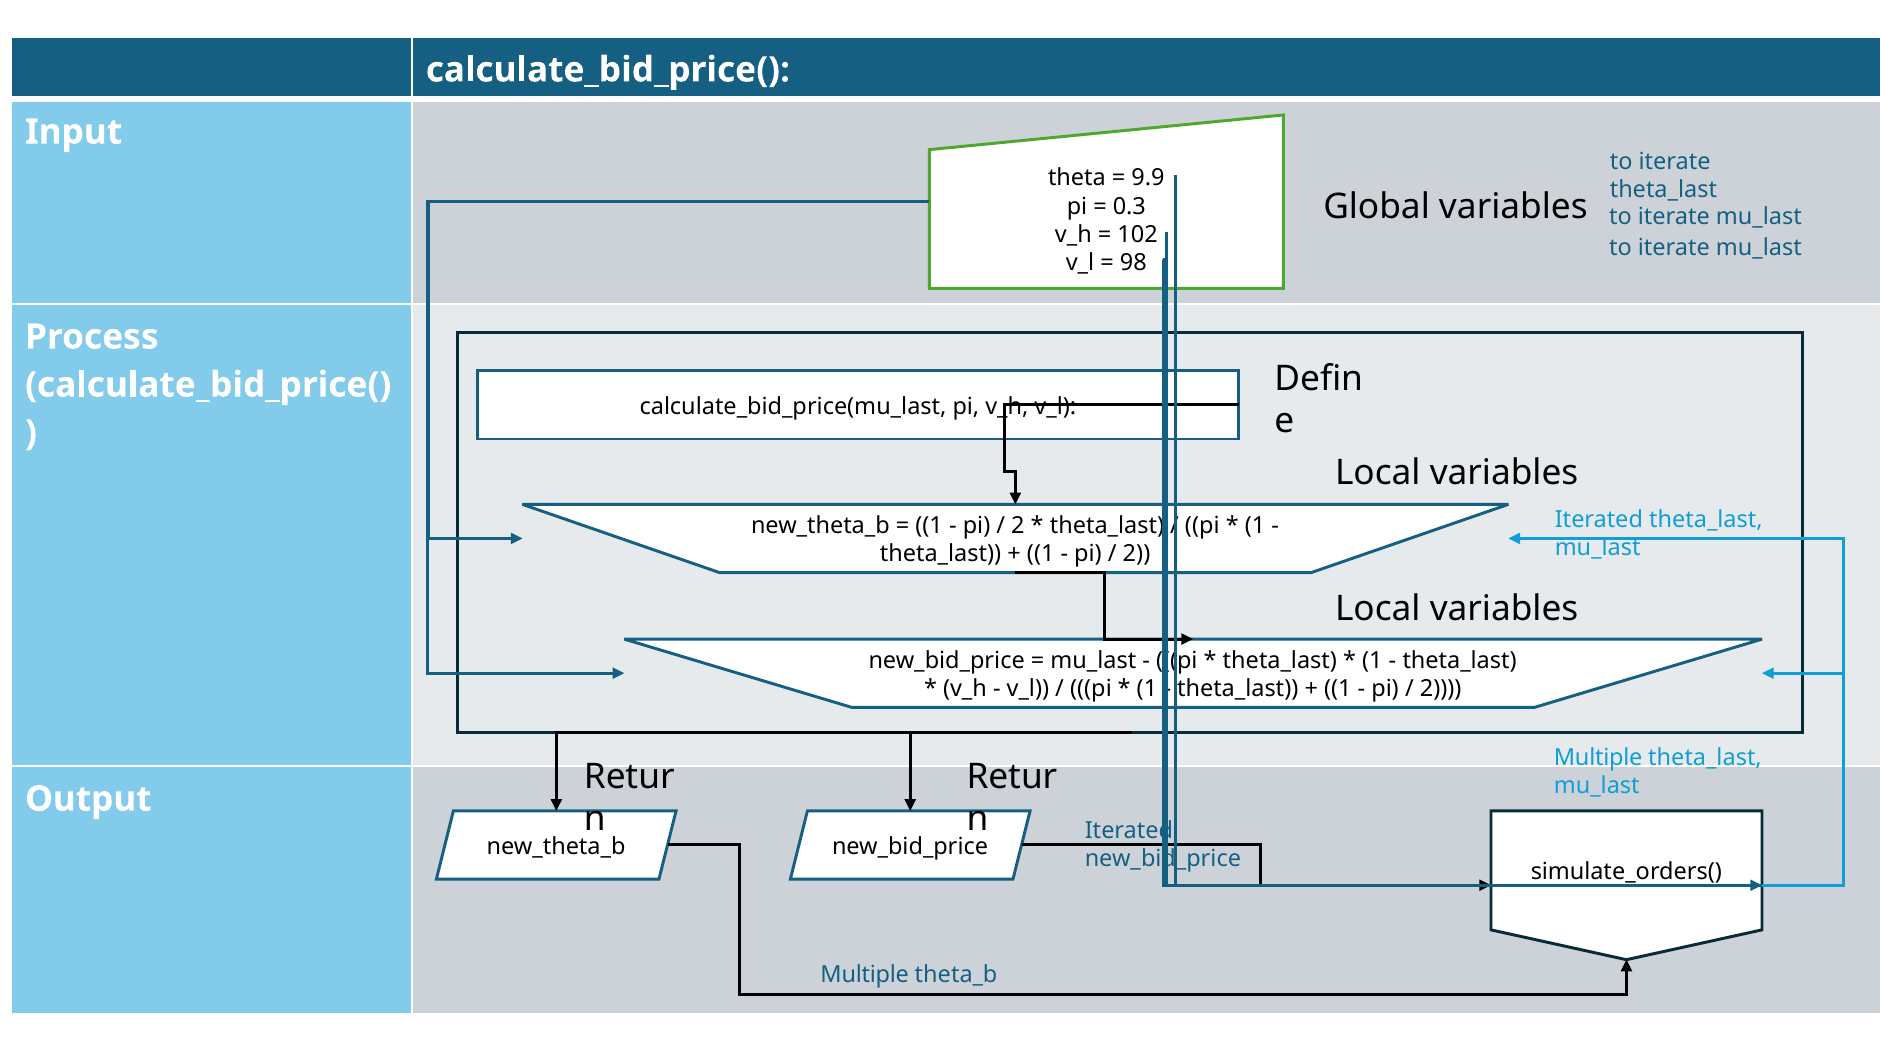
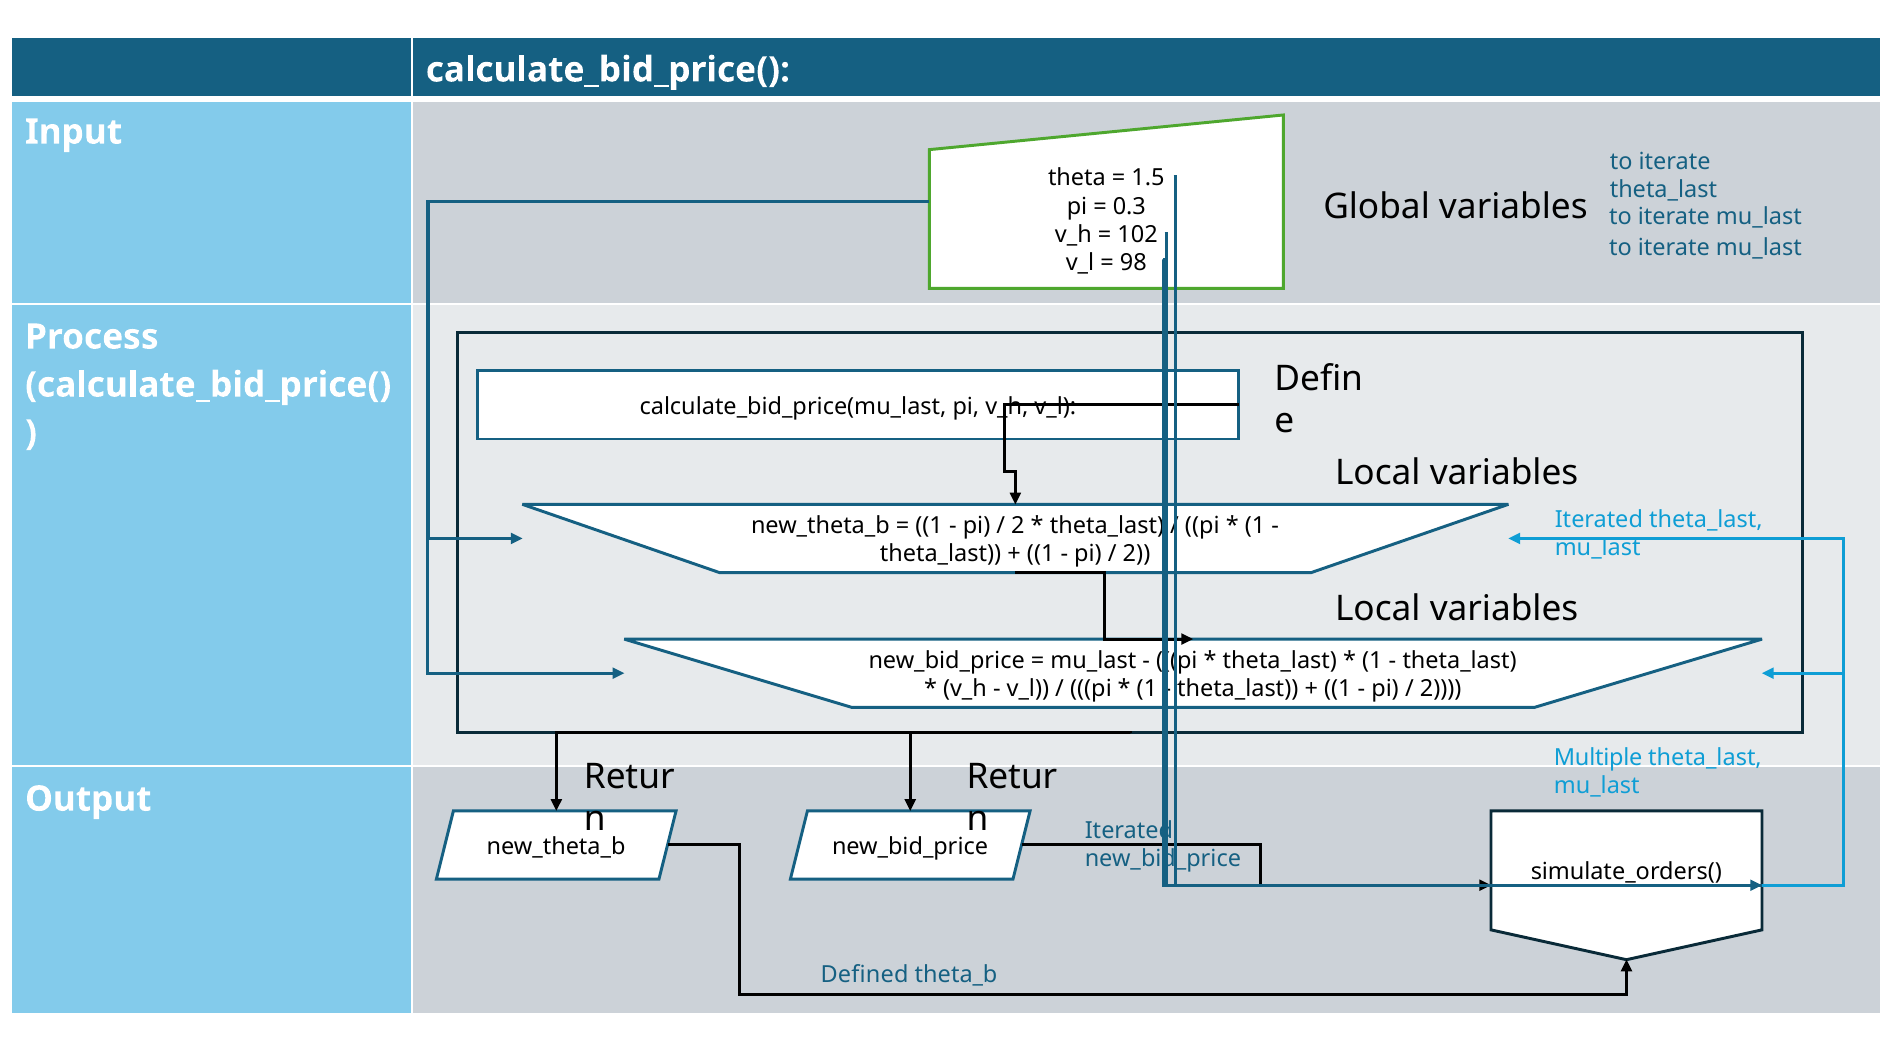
9.9: 9.9 -> 1.5 (1148, 178)
Multiple: Multiple -> Defined (864, 975)
